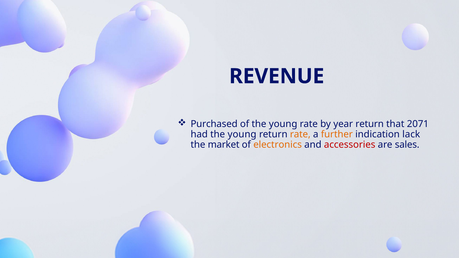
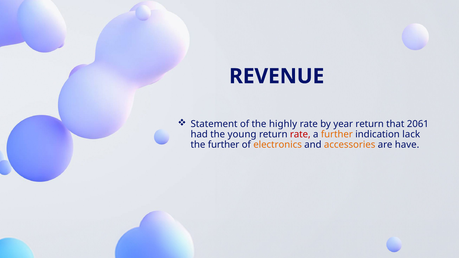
Purchased: Purchased -> Statement (214, 124)
of the young: young -> highly (283, 124)
2071: 2071 -> 2061 (418, 124)
rate colour: orange -> red (300, 134)
the market: market -> further (224, 145)
accessories colour: red -> orange (350, 145)
sales: sales -> have (407, 145)
